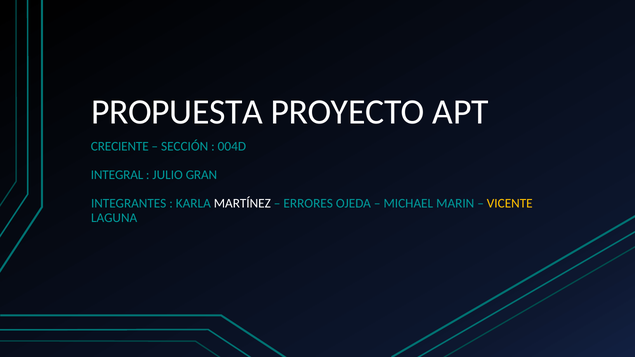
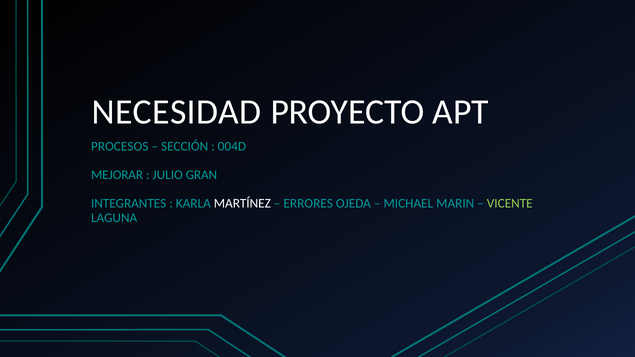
PROPUESTA: PROPUESTA -> NECESIDAD (177, 112)
CRECIENTE: CRECIENTE -> PROCESOS (120, 147)
INTEGRAL: INTEGRAL -> MEJORAR (117, 175)
VICENTE colour: yellow -> light green (510, 204)
